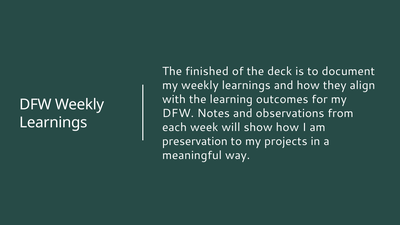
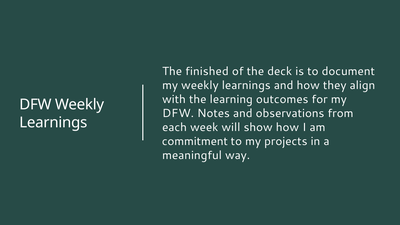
preservation: preservation -> commitment (195, 141)
